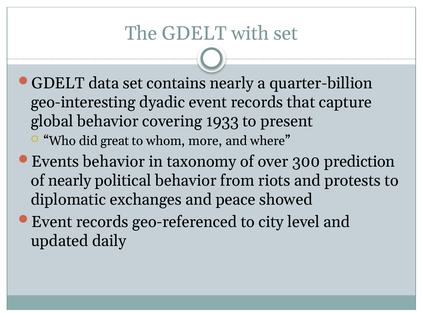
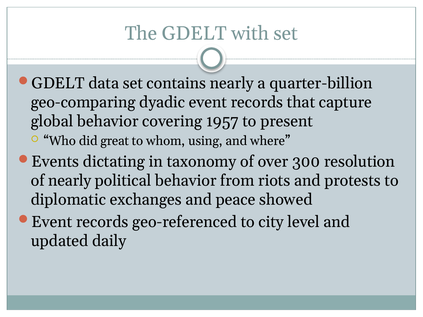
geo-interesting: geo-interesting -> geo-comparing (83, 102)
1933: 1933 -> 1957 (222, 121)
more: more -> using (205, 141)
Events behavior: behavior -> dictating (114, 162)
prediction: prediction -> resolution (360, 162)
